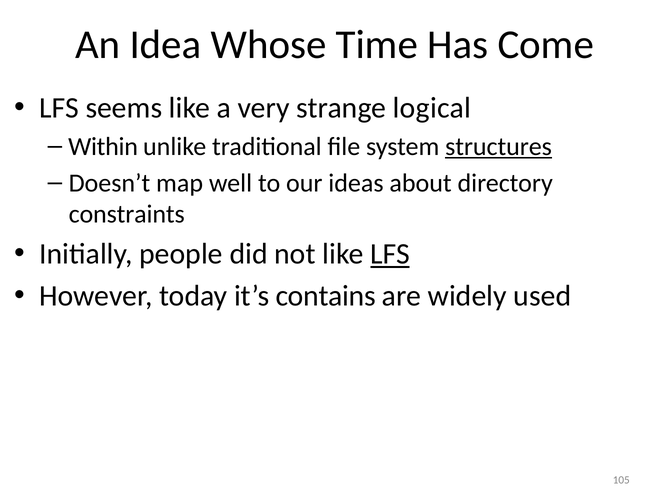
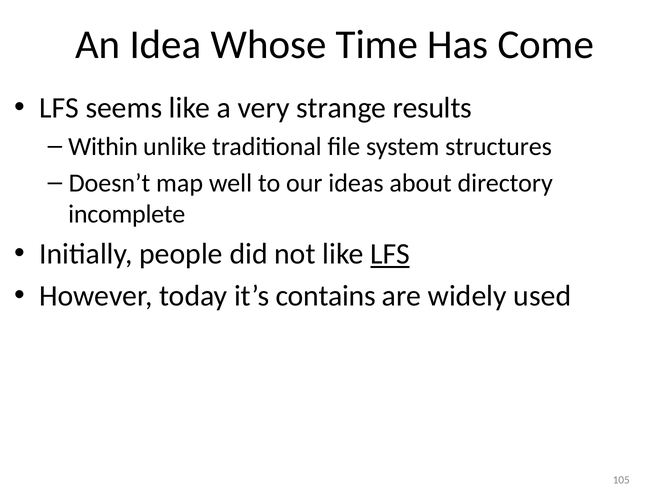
logical: logical -> results (432, 108)
structures underline: present -> none (499, 146)
constraints: constraints -> incomplete (127, 214)
